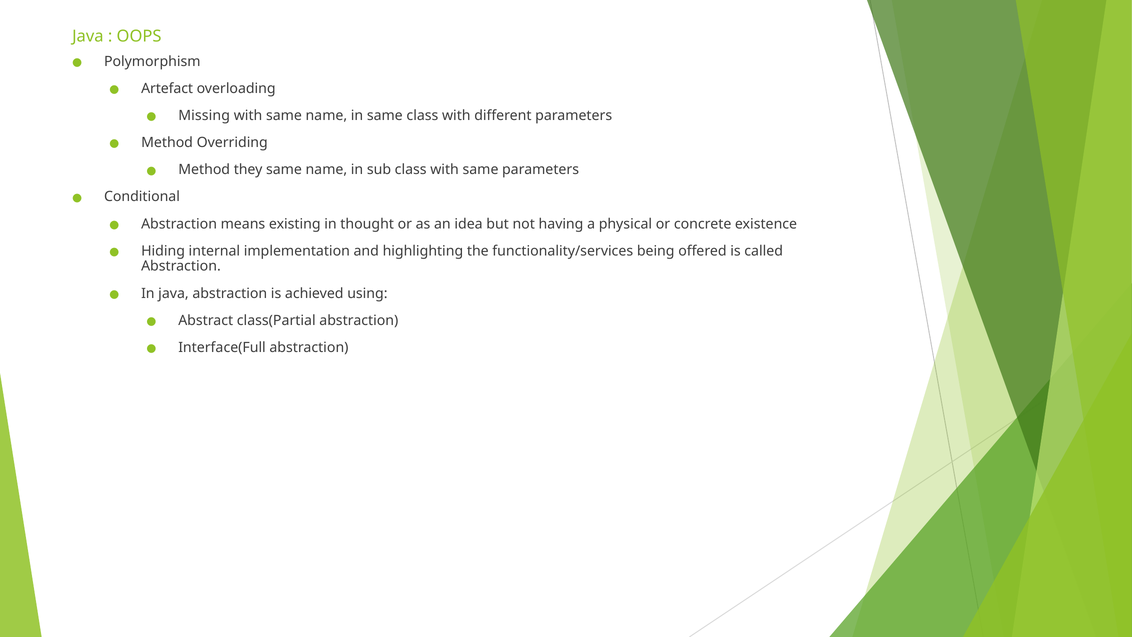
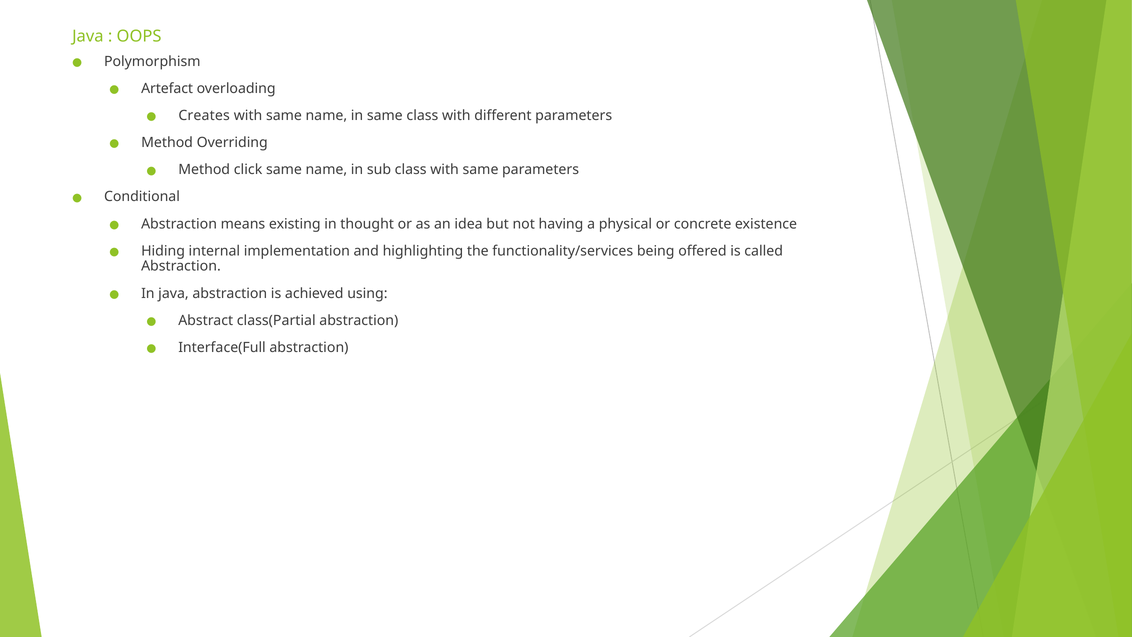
Missing: Missing -> Creates (204, 115)
they: they -> click (248, 170)
